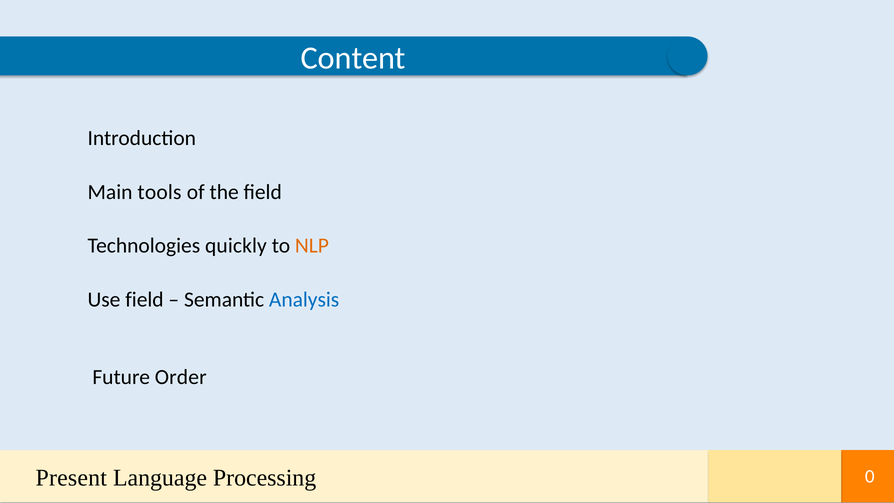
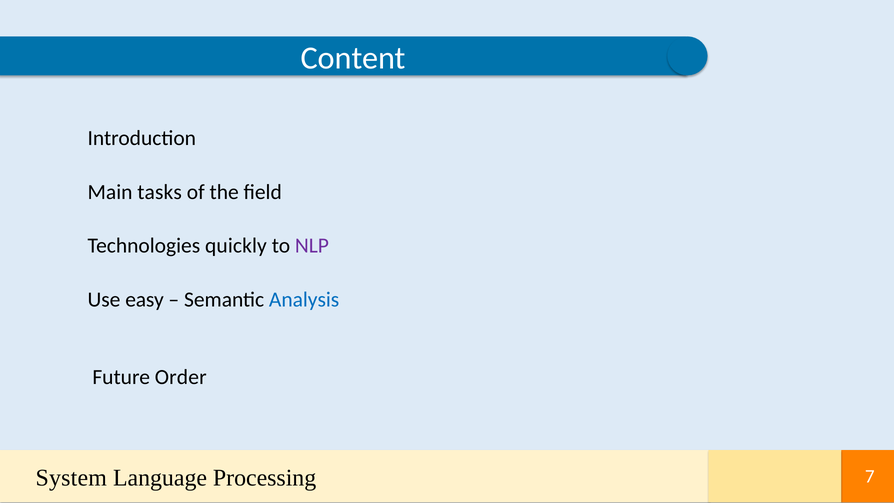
tools: tools -> tasks (160, 192)
NLP colour: orange -> purple (312, 246)
field: field -> easy (145, 300)
Present: Present -> System (71, 478)
0: 0 -> 7 (870, 476)
